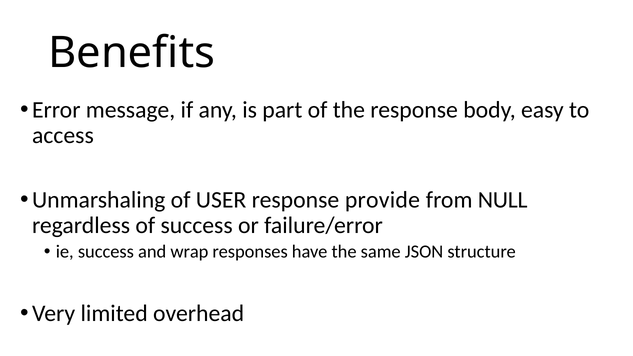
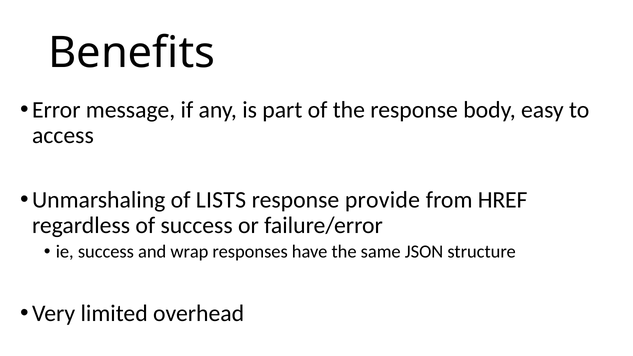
USER: USER -> LISTS (221, 200)
NULL: NULL -> HREF (503, 200)
